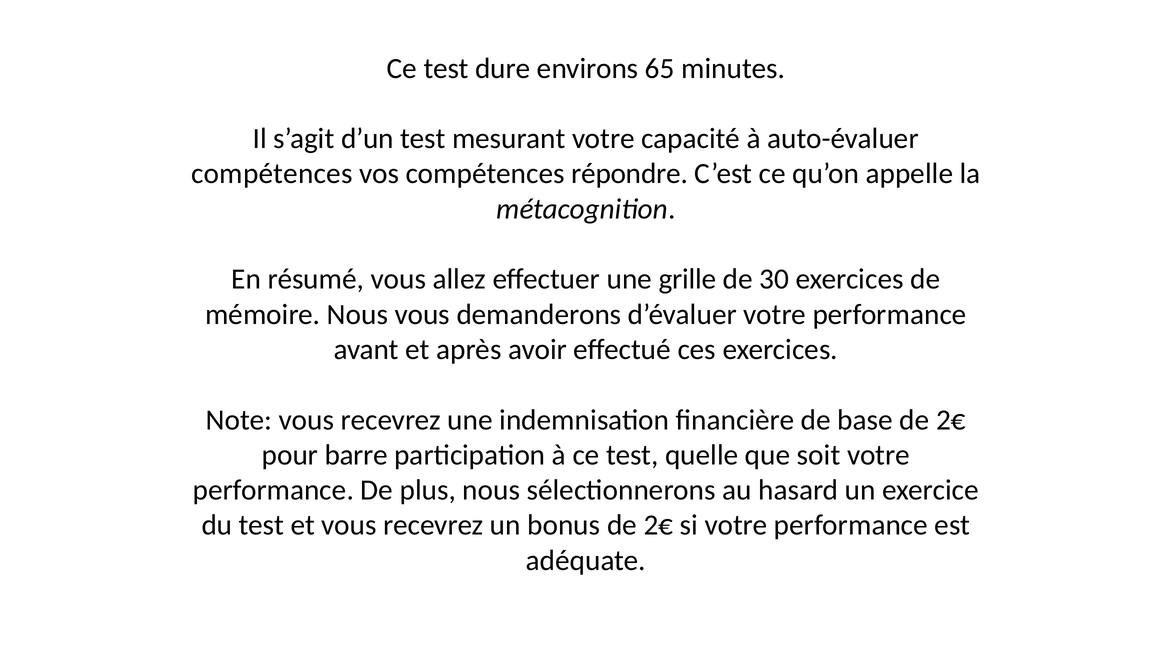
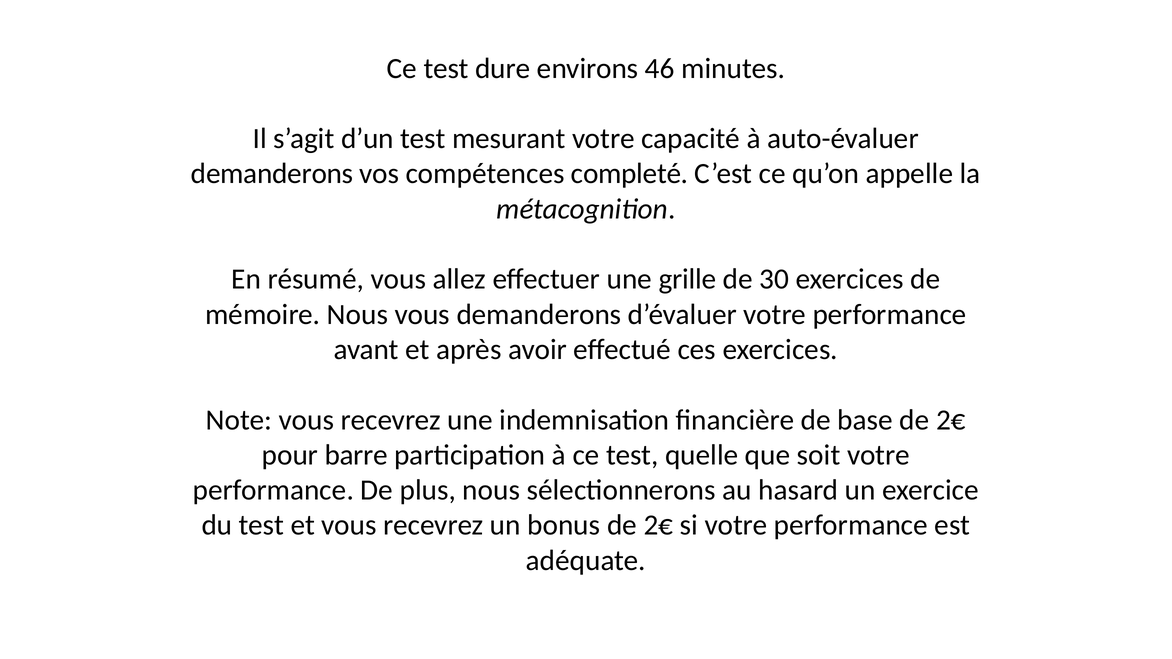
65: 65 -> 46 (660, 68)
compétences: compétences -> demanderons (272, 174)
répondre: répondre -> completé (630, 174)
